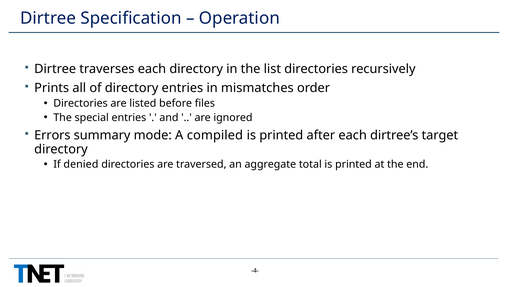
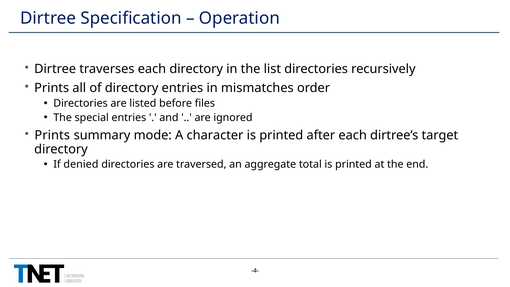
Errors: Errors -> Prints (52, 135)
compiled: compiled -> character (215, 135)
